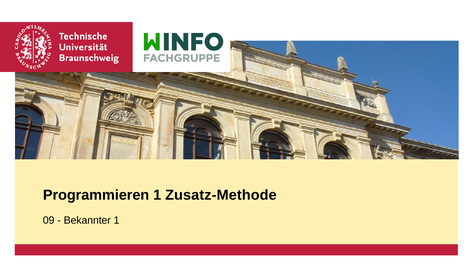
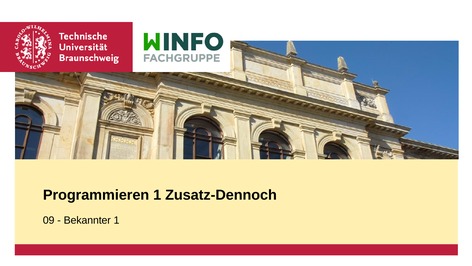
Zusatz-Methode: Zusatz-Methode -> Zusatz-Dennoch (221, 195)
